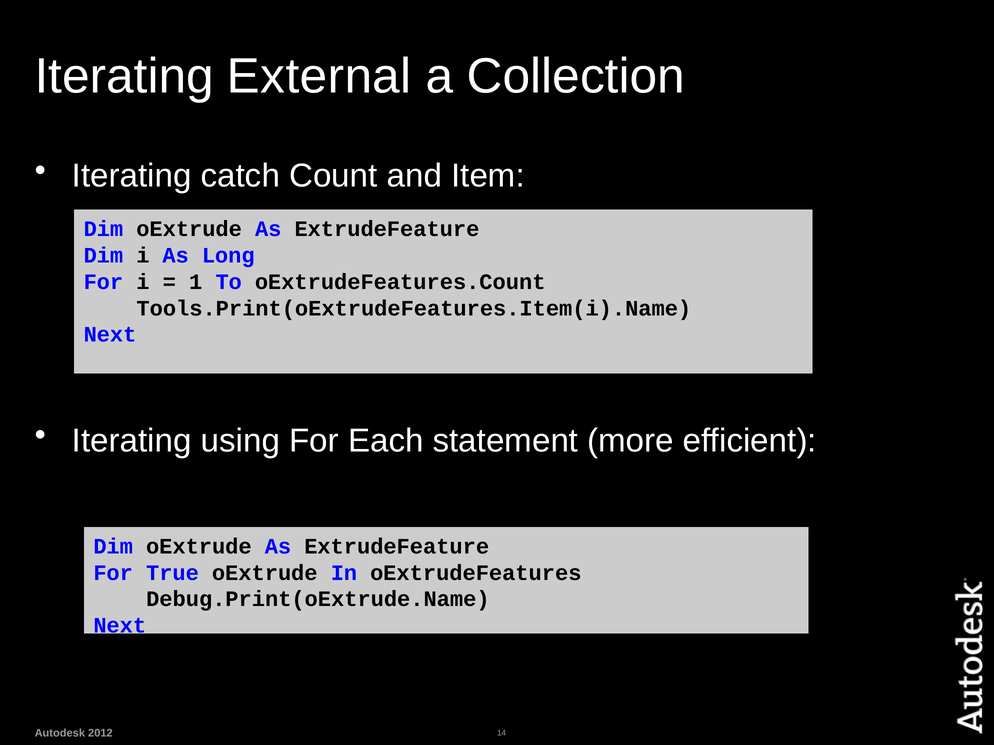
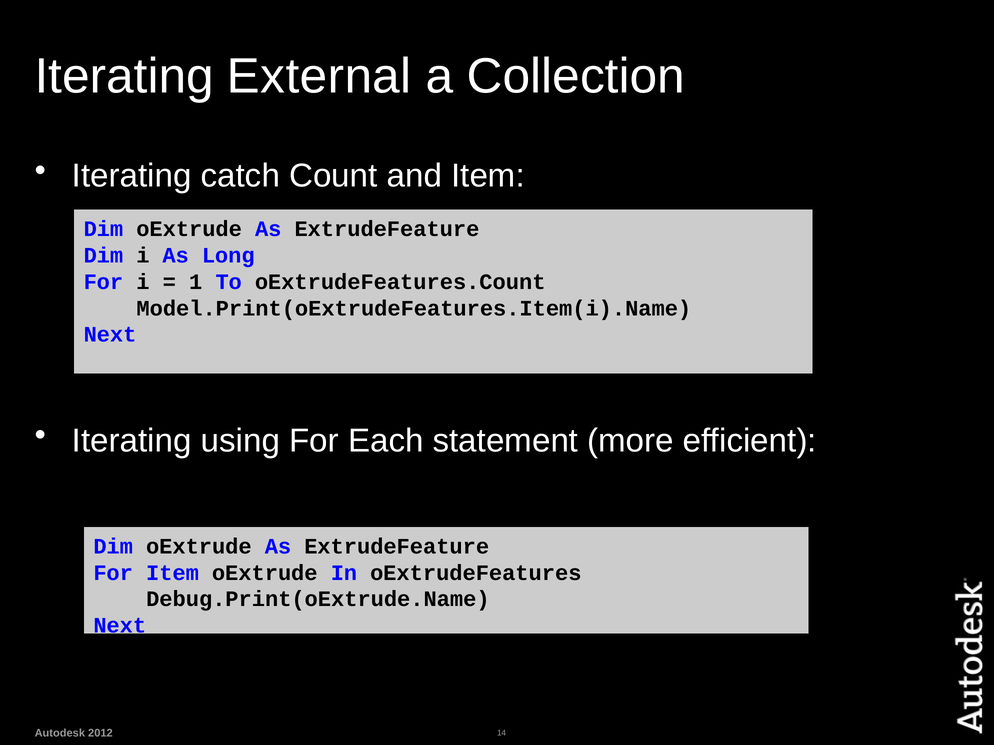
Tools.Print(oExtrudeFeatures.Item(i).Name: Tools.Print(oExtrudeFeatures.Item(i).Name -> Model.Print(oExtrudeFeatures.Item(i).Name (414, 308)
For True: True -> Item (173, 573)
